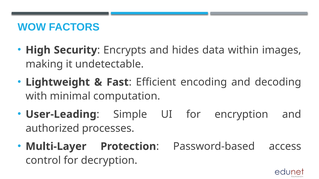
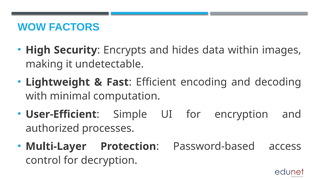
User-Leading: User-Leading -> User-Efficient (61, 115)
